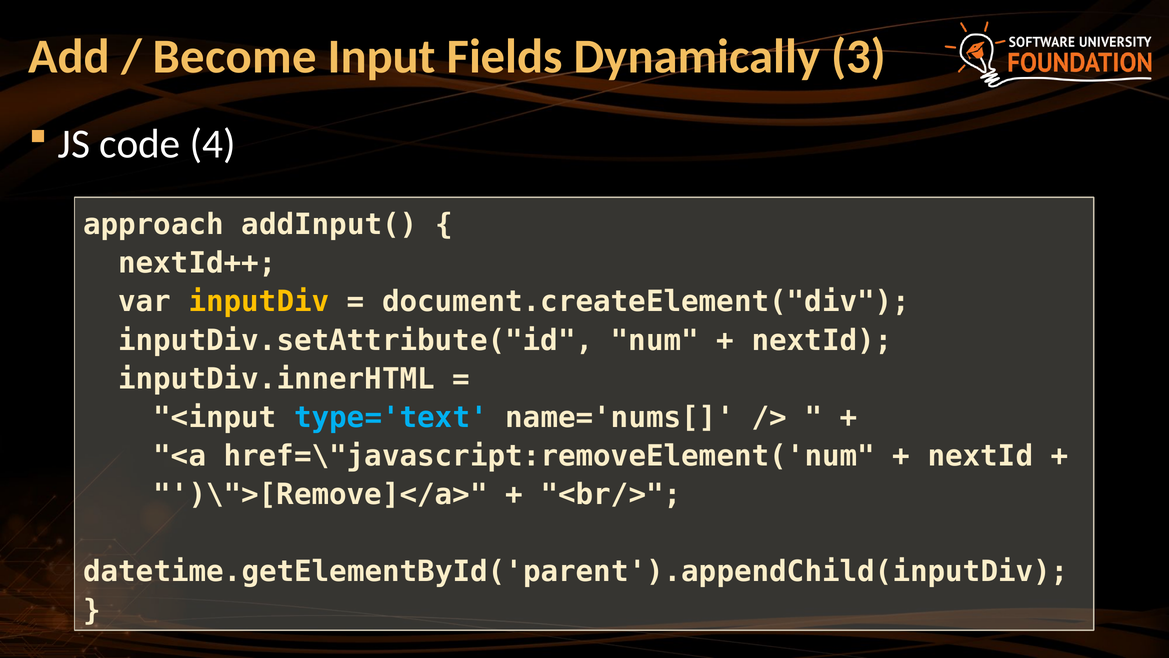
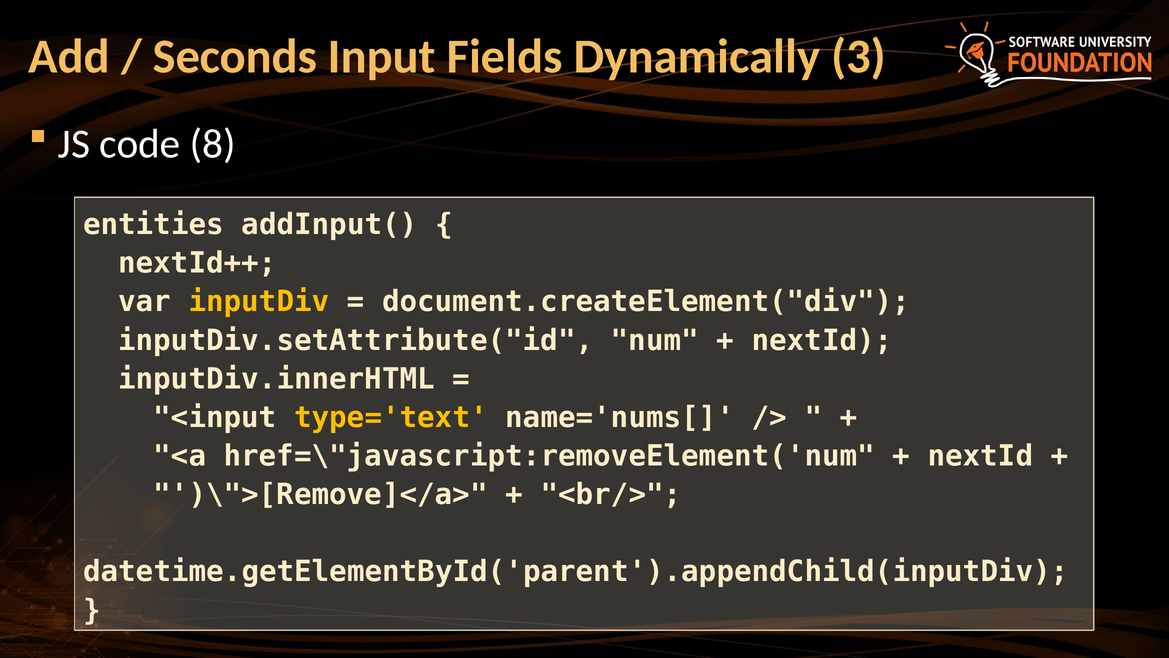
Become: Become -> Seconds (235, 57)
4: 4 -> 8 (213, 144)
approach: approach -> entities (153, 225)
type='text colour: light blue -> yellow (391, 417)
